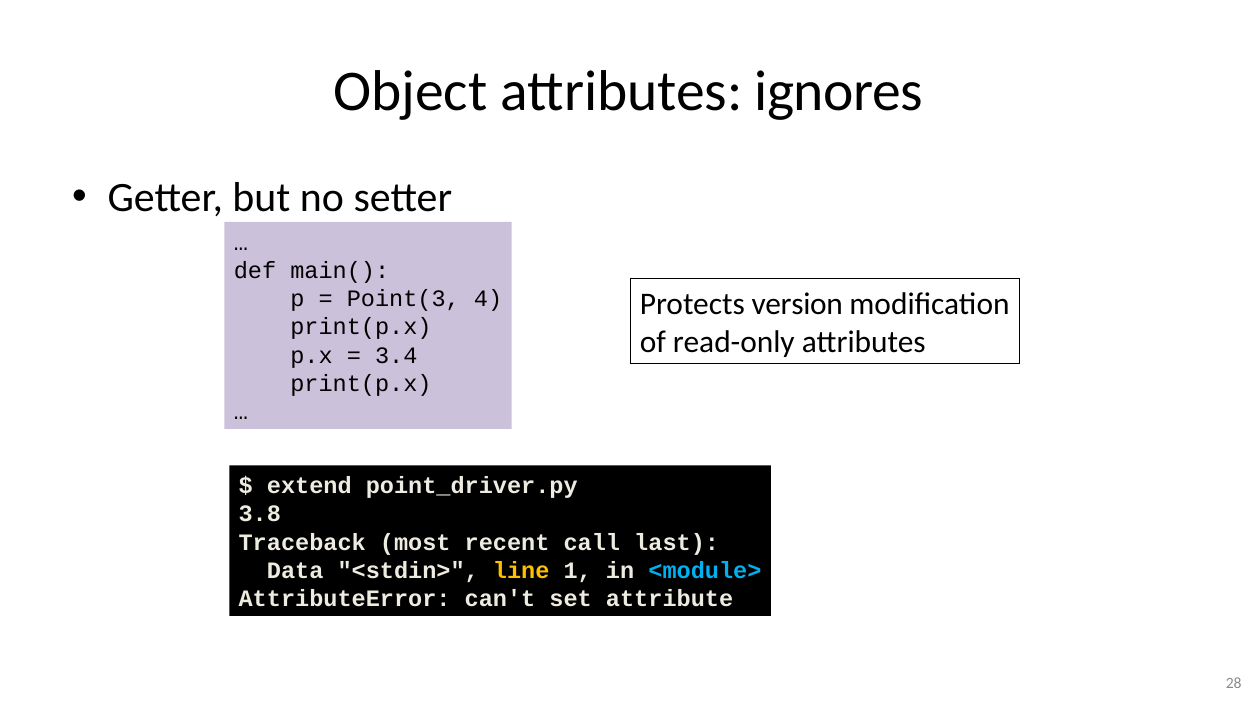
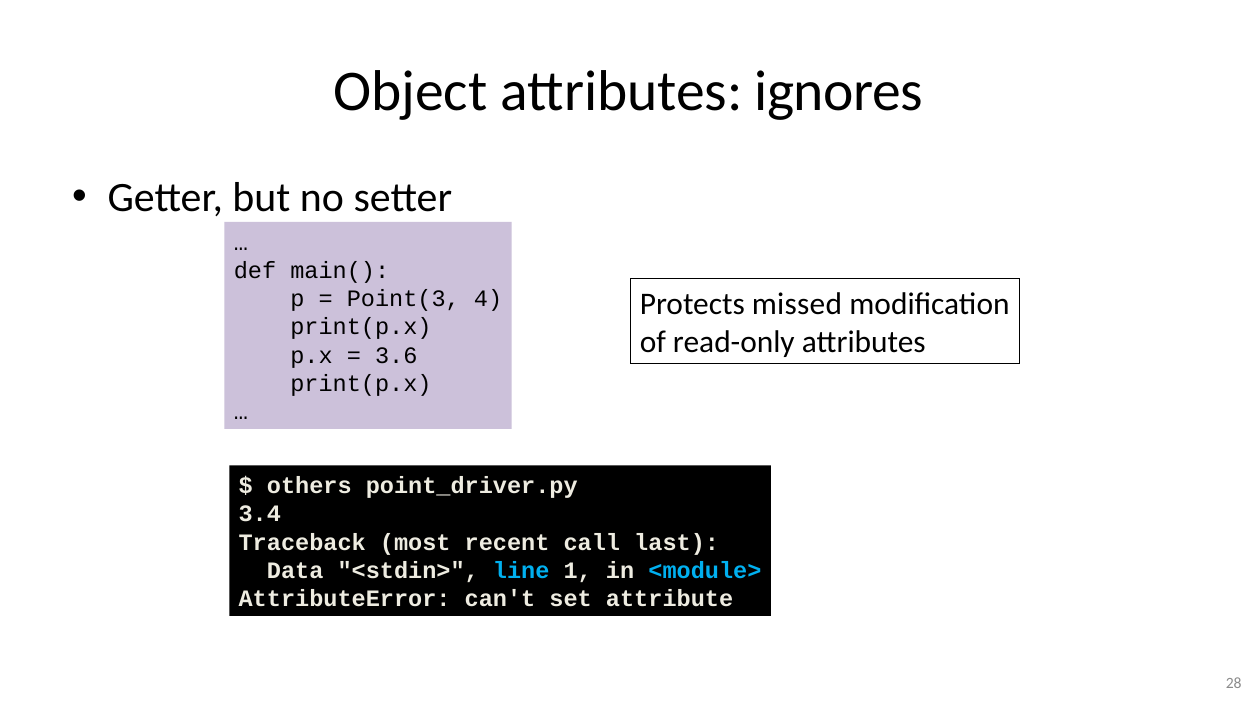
version: version -> missed (797, 305)
3.4: 3.4 -> 3.6 (396, 356)
extend: extend -> others (309, 486)
3.8: 3.8 -> 3.4 (260, 514)
line colour: yellow -> light blue (521, 571)
